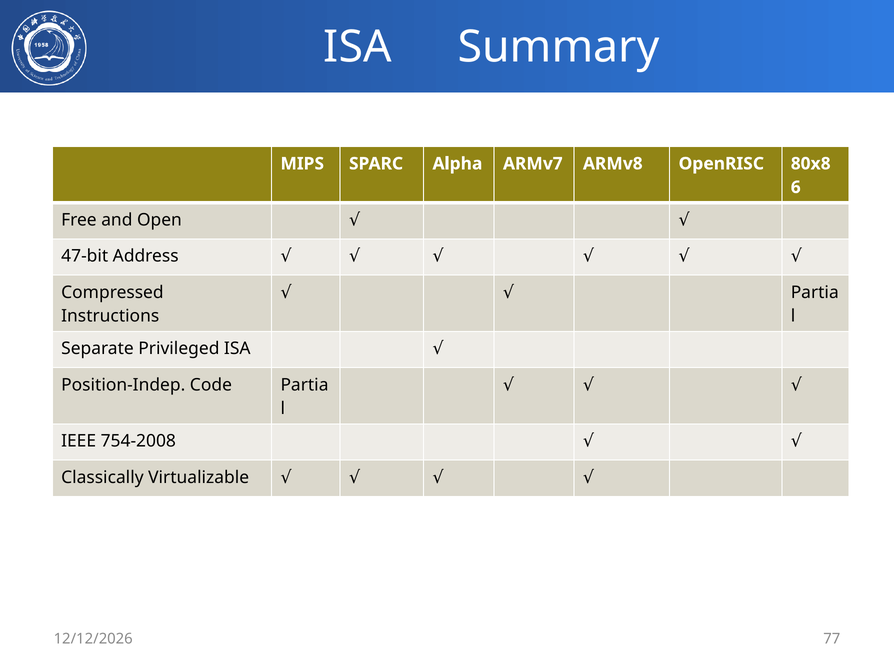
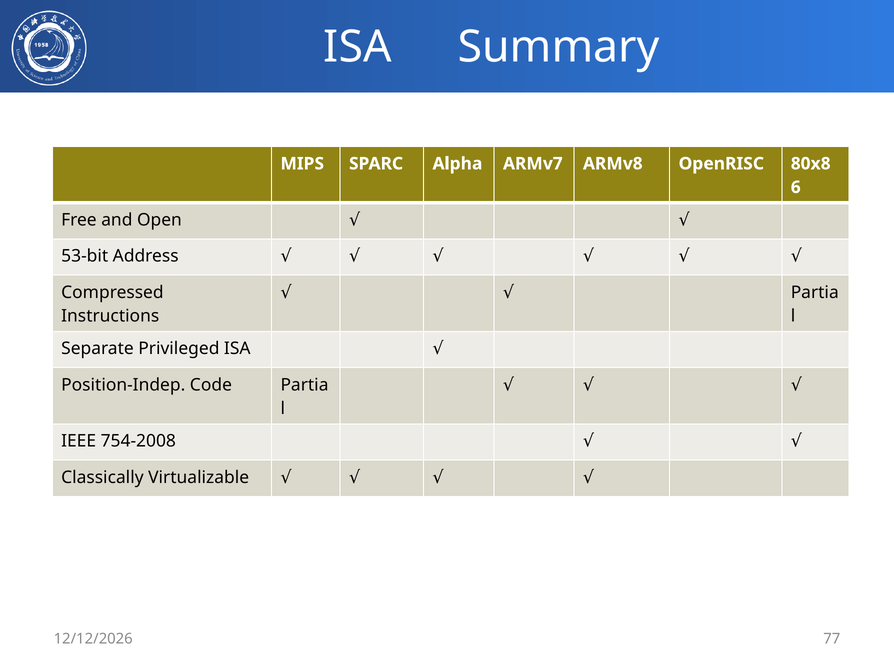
47-bit: 47-bit -> 53-bit (85, 256)
